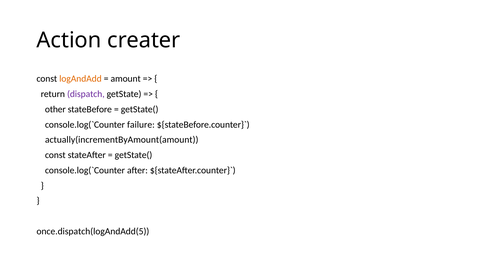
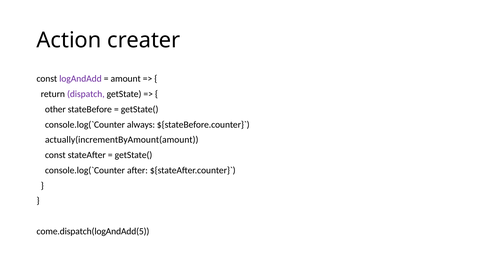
logAndAdd colour: orange -> purple (80, 79)
failure: failure -> always (141, 124)
once.dispatch(logAndAdd(5: once.dispatch(logAndAdd(5 -> come.dispatch(logAndAdd(5 (93, 231)
